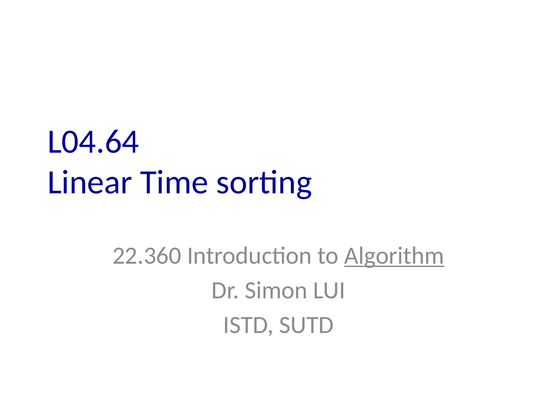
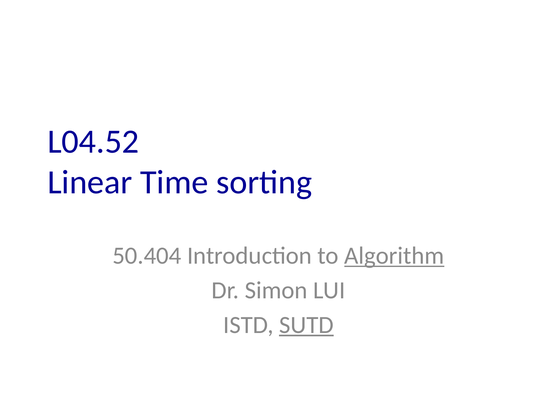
L04.64: L04.64 -> L04.52 (93, 142)
22.360: 22.360 -> 50.404 (147, 256)
SUTD underline: none -> present (306, 326)
